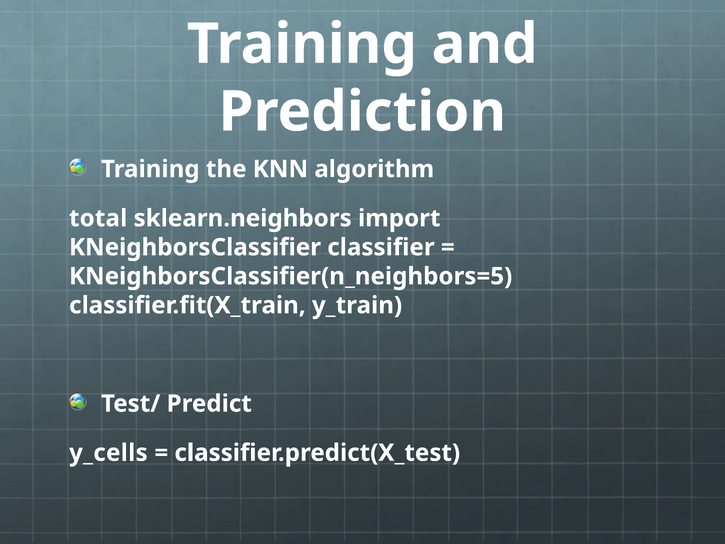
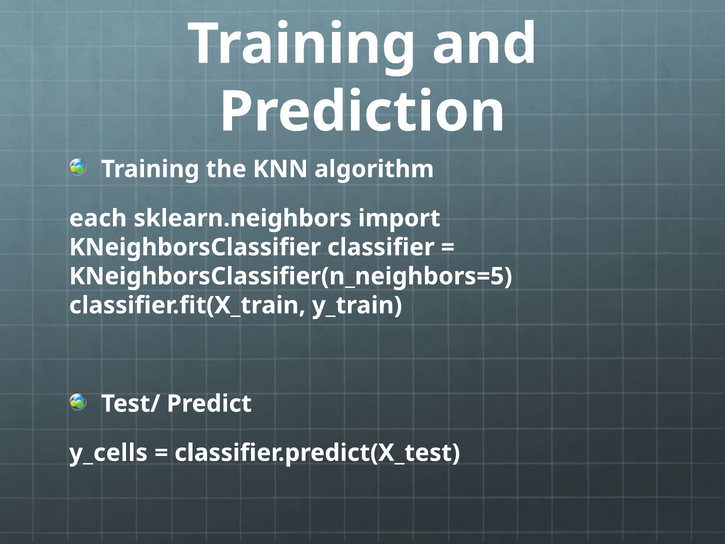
total: total -> each (98, 218)
